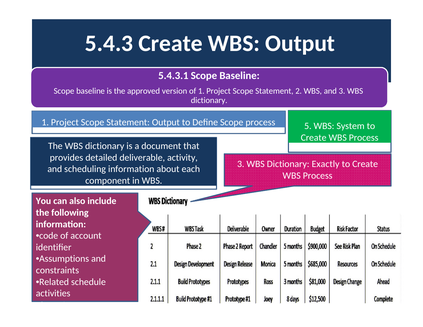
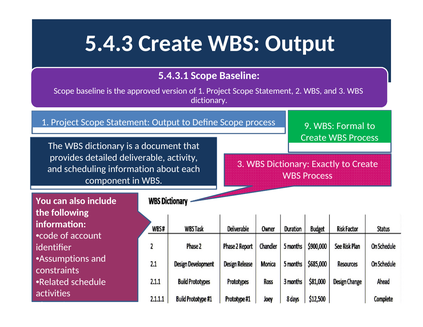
5: 5 -> 9 (308, 126)
System: System -> Formal (350, 126)
